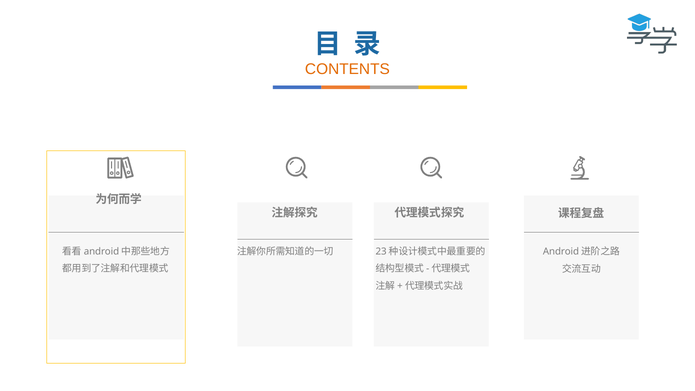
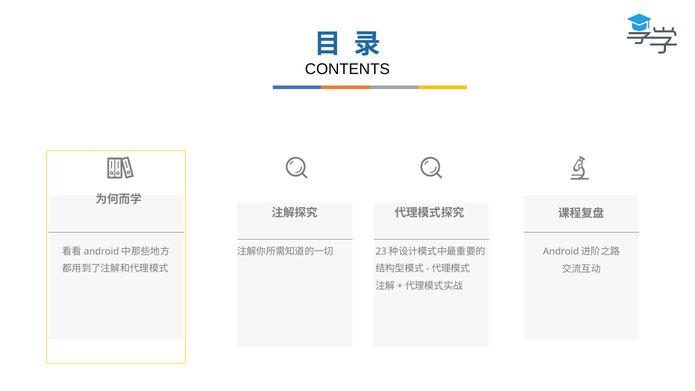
CONTENTS colour: orange -> black (347, 69)
